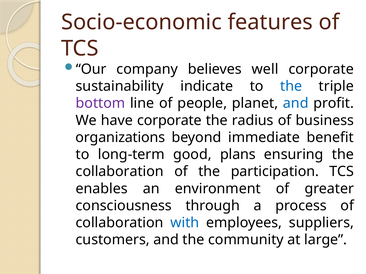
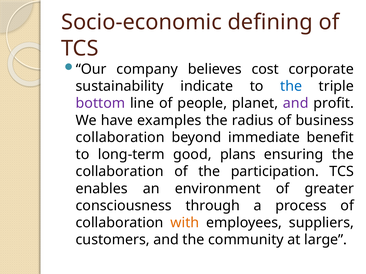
features: features -> defining (270, 22)
well: well -> cost (265, 69)
and colour: blue -> purple (296, 103)
have corporate: corporate -> examples (169, 121)
organizations: organizations -> collaboration (120, 138)
with colour: blue -> orange (185, 223)
